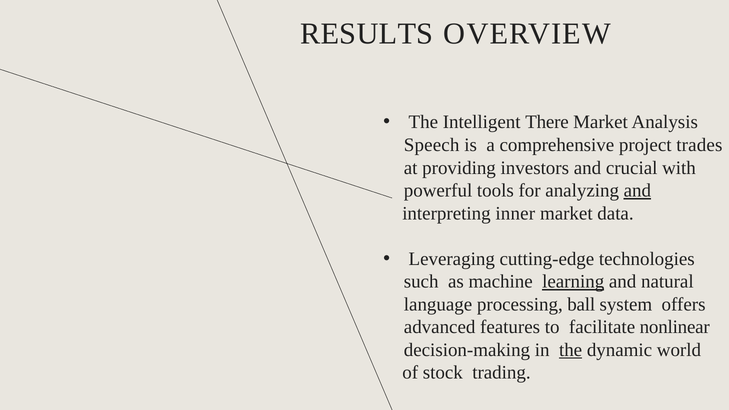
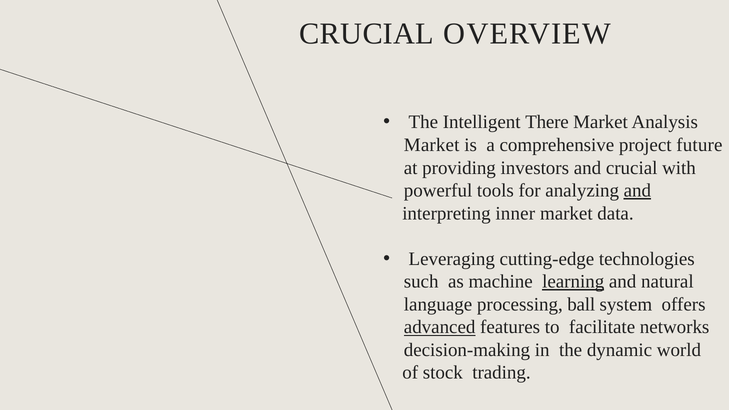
RESULTS: RESULTS -> CRUCIAL (367, 34)
Speech: Speech -> Market (432, 145)
trades: trades -> future (699, 145)
advanced underline: none -> present (440, 327)
nonlinear: nonlinear -> networks (675, 327)
the underline: present -> none (571, 350)
